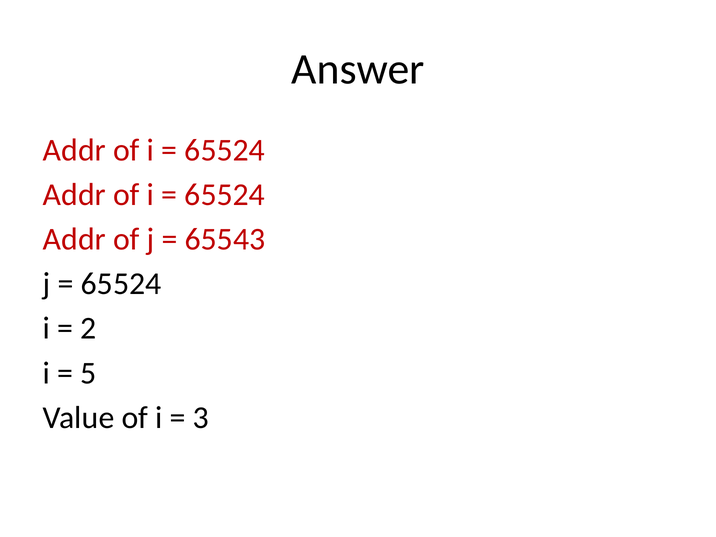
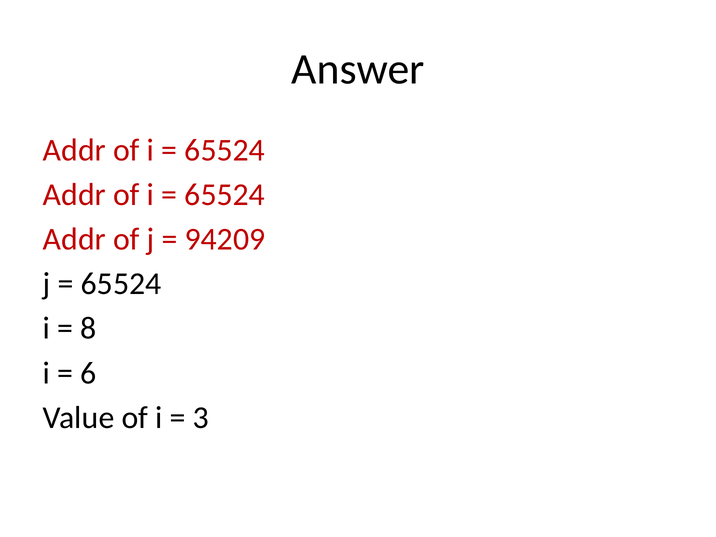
65543: 65543 -> 94209 (225, 239)
2: 2 -> 8 (88, 328)
5: 5 -> 6 (88, 373)
